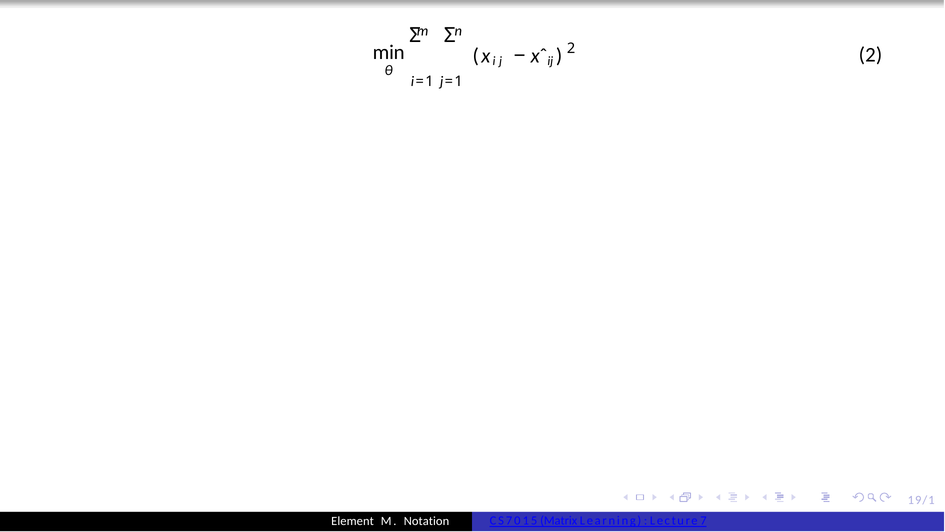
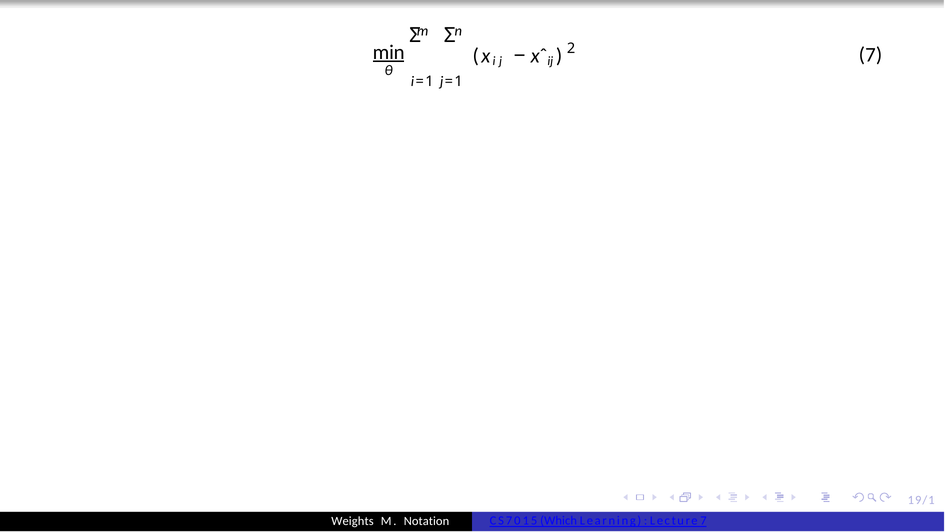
min underline: none -> present (389, 52)
2: 2 -> 7 (870, 55)
Element: Element -> Weights (352, 521)
Matrix: Matrix -> Which (559, 521)
